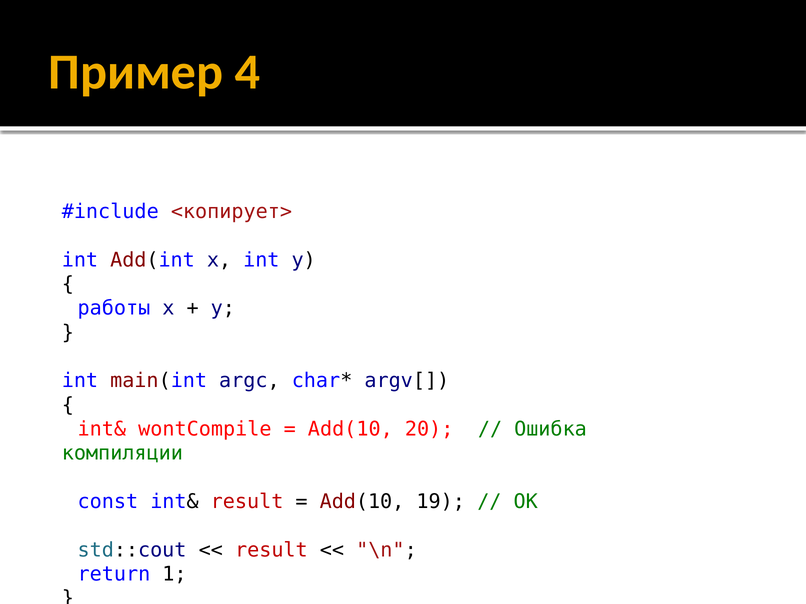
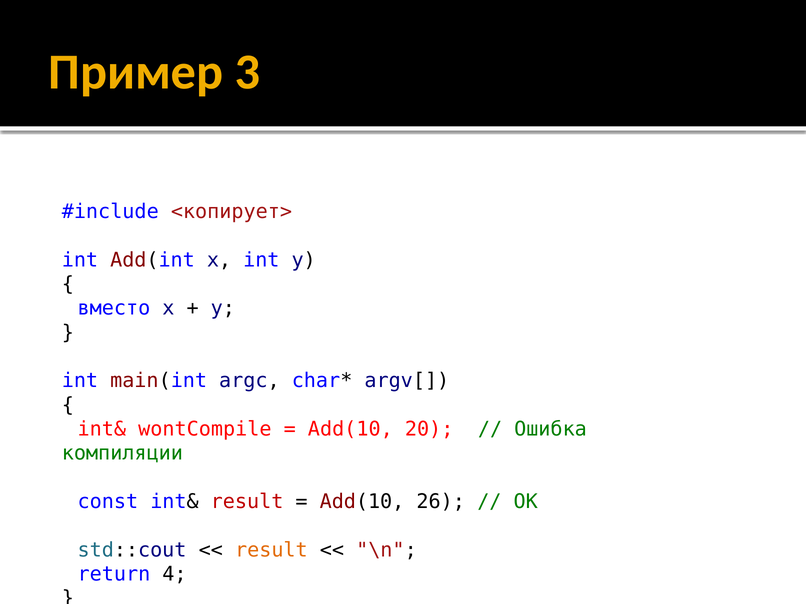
4: 4 -> 3 (247, 72)
работы: работы -> вместо (114, 309)
19: 19 -> 26 (441, 502)
result colour: red -> orange (271, 550)
1: 1 -> 4 (174, 574)
